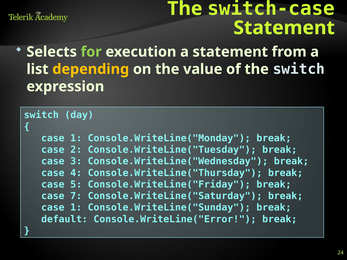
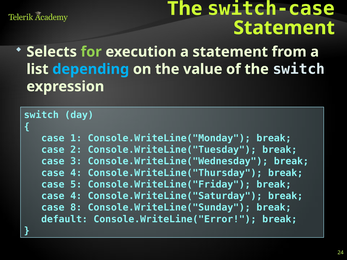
depending colour: yellow -> light blue (91, 69)
7: 7 -> 4 (76, 196)
1: 1 -> 8 (76, 208)
